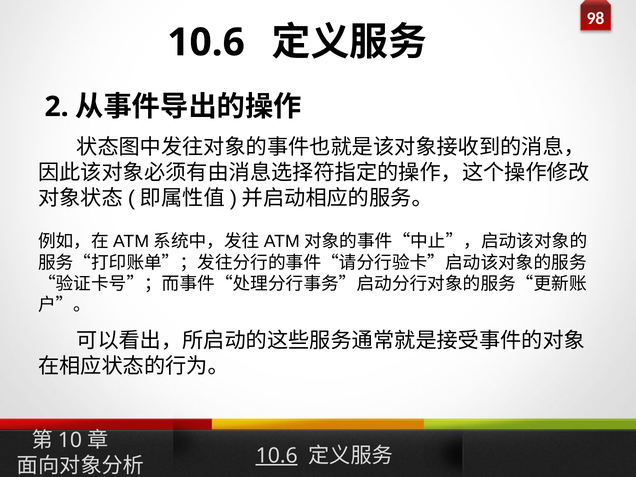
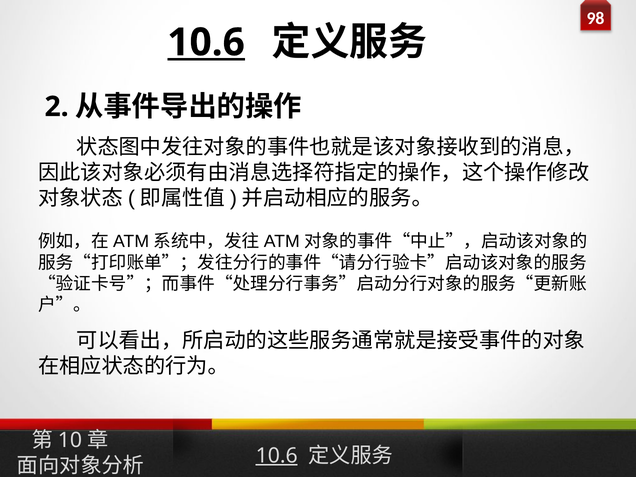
10.6 underline: none -> present (206, 42)
